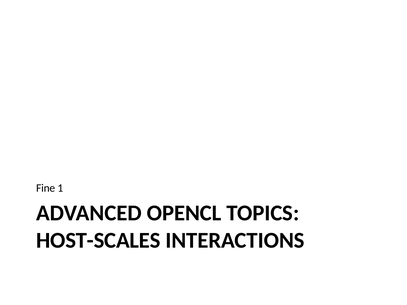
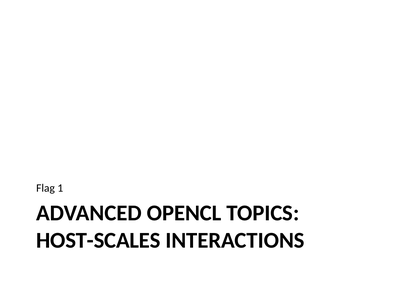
Fine: Fine -> Flag (46, 188)
